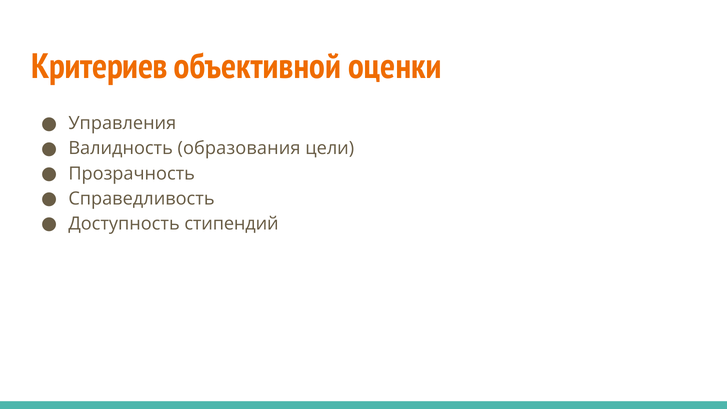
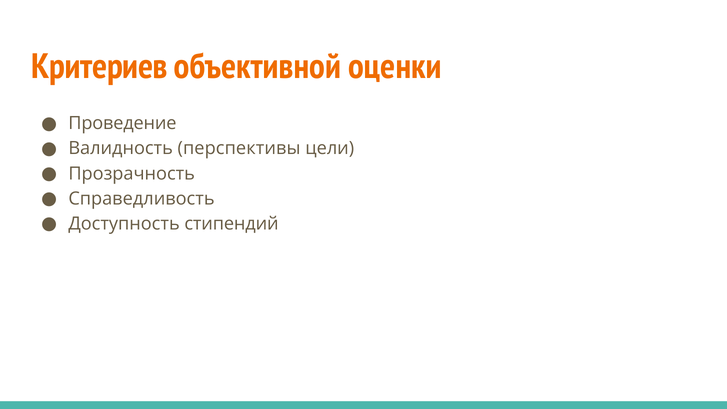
Управления: Управления -> Проведение (122, 123)
образования: образования -> перспективы (239, 148)
